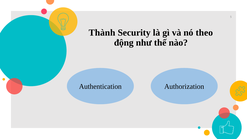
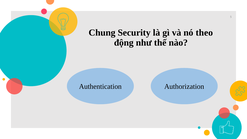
Thành: Thành -> Chung (102, 33)
